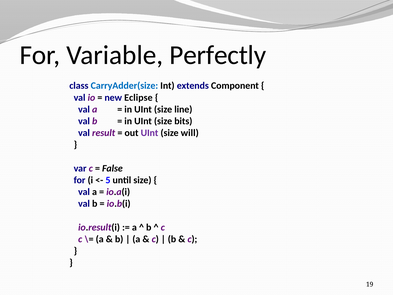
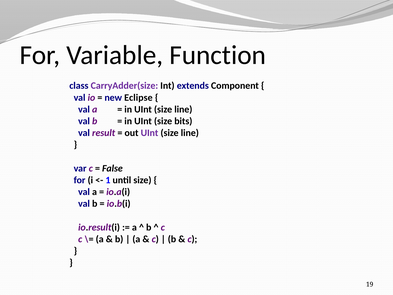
Perfectly: Perfectly -> Function (218, 55)
CarryAdder(size colour: blue -> purple (124, 86)
will: will -> line (190, 133)
5: 5 -> 1 (108, 180)
